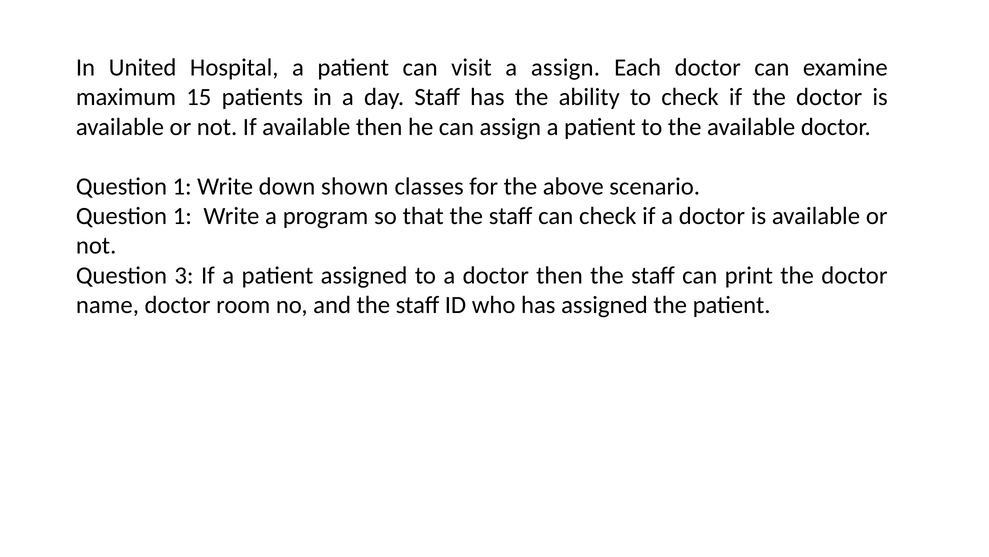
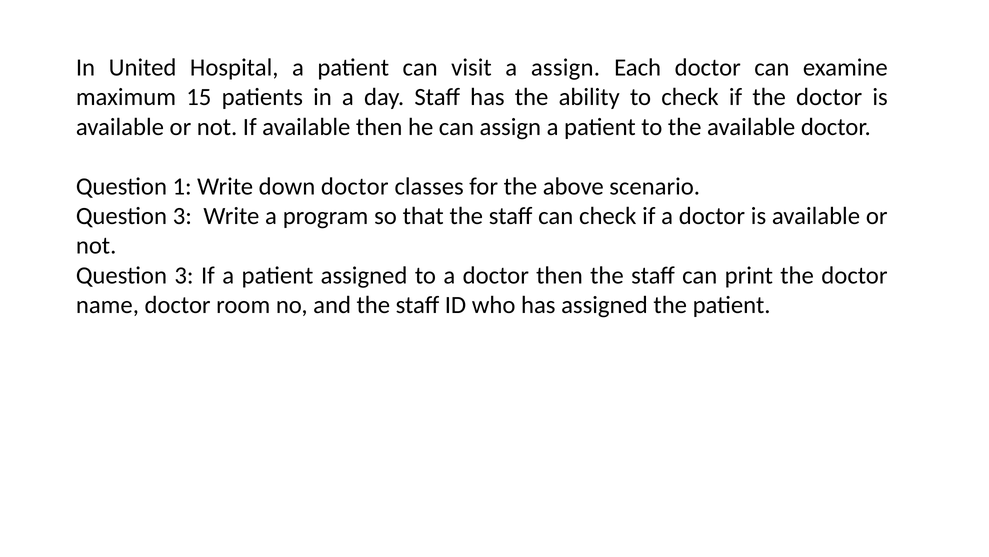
down shown: shown -> doctor (355, 186)
1: 1 -> 3 (182, 216)
